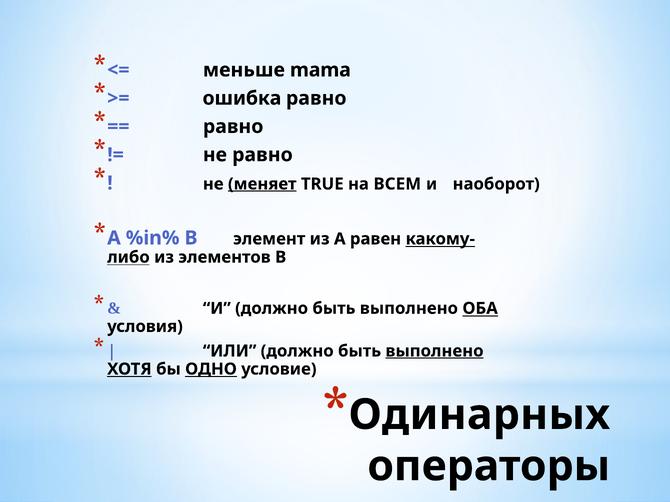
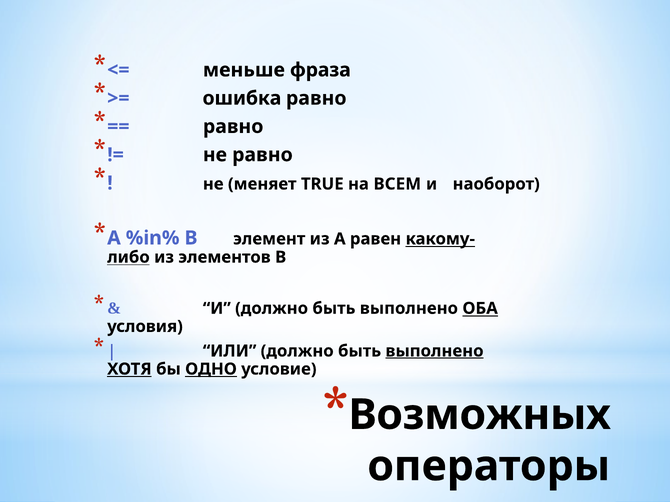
mama: mama -> фраза (320, 70)
меняет underline: present -> none (262, 184)
Одинарных: Одинарных -> Возможных (480, 415)
